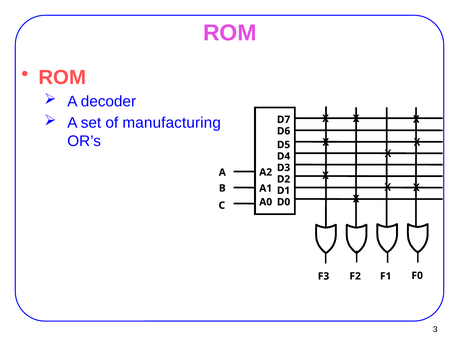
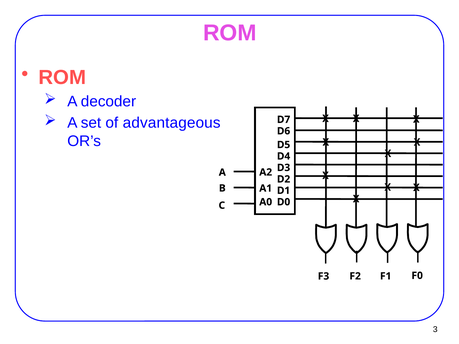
manufacturing: manufacturing -> advantageous (172, 123)
